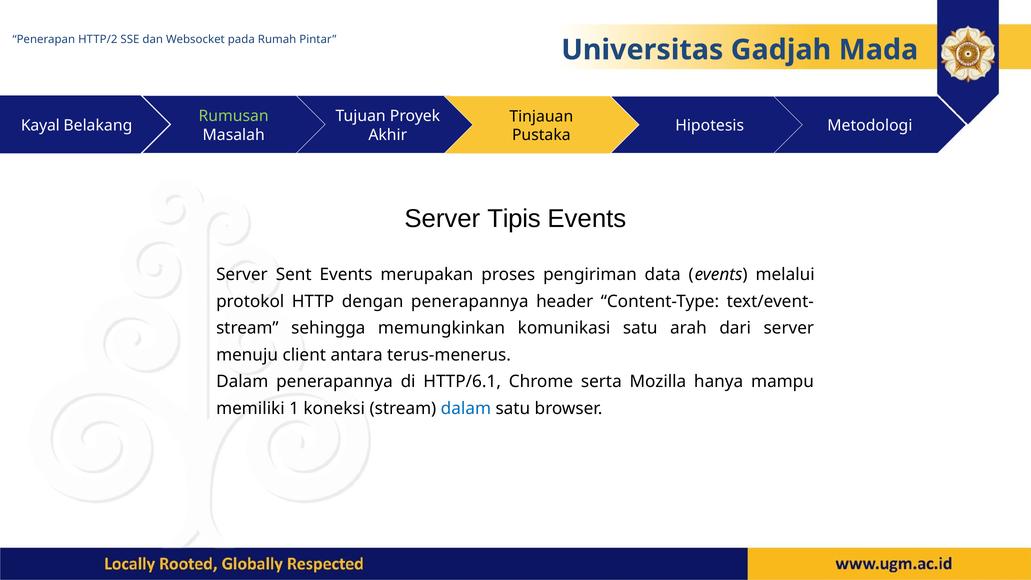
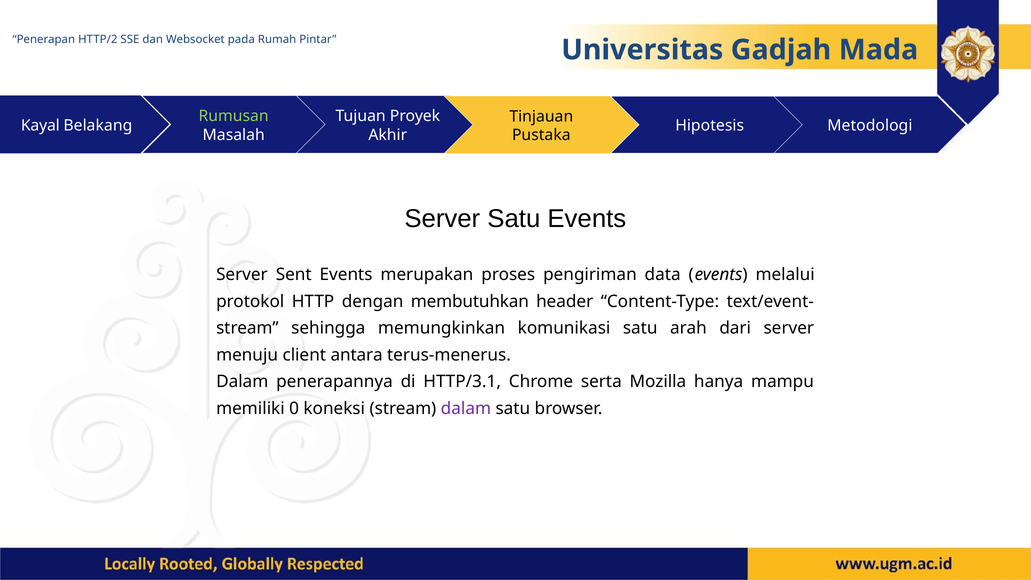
Server Tipis: Tipis -> Satu (514, 219)
dengan penerapannya: penerapannya -> membutuhkan (470, 301)
HTTP/6.1: HTTP/6.1 -> HTTP/3.1 (462, 382)
1: 1 -> 0 (294, 409)
dalam colour: blue -> purple (466, 409)
